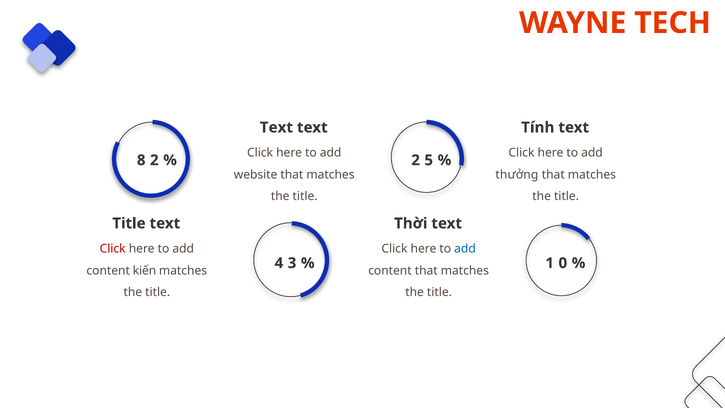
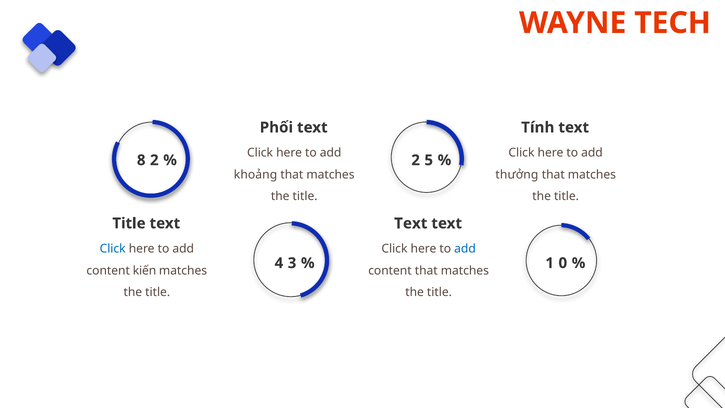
Text: Text -> Phối (276, 127)
website: website -> khoảng (256, 175)
Thời: Thời -> Text (411, 223)
Click colour: red -> blue (113, 249)
